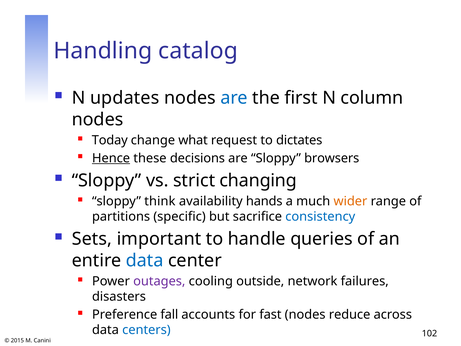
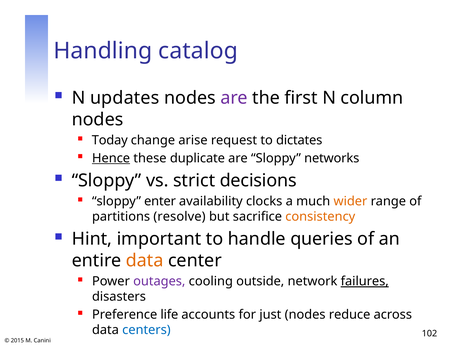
are colour: blue -> purple (234, 98)
what: what -> arise (193, 140)
decisions: decisions -> duplicate (197, 158)
browsers: browsers -> networks (332, 158)
changing: changing -> decisions (258, 180)
think: think -> enter (160, 201)
hands: hands -> clocks (264, 201)
specific: specific -> resolve (179, 216)
consistency colour: blue -> orange (320, 216)
Sets: Sets -> Hint (92, 239)
data colour: blue -> orange (145, 260)
failures underline: none -> present (365, 281)
fall: fall -> life (169, 314)
fast: fast -> just (270, 314)
